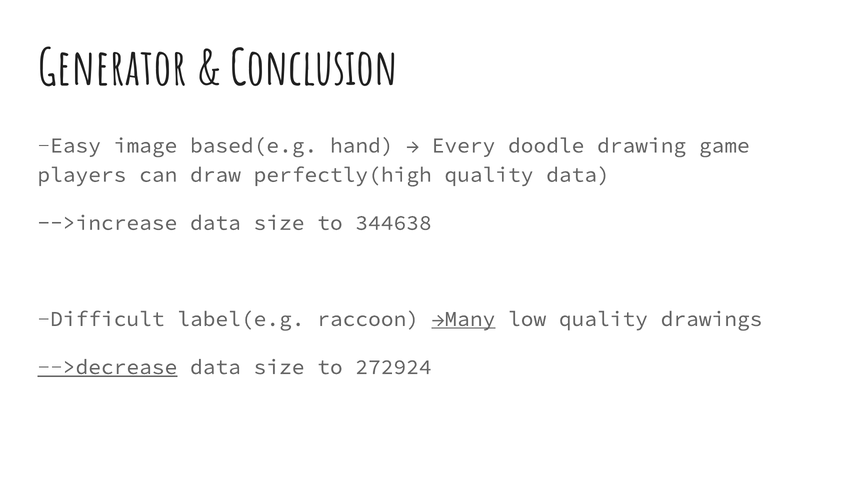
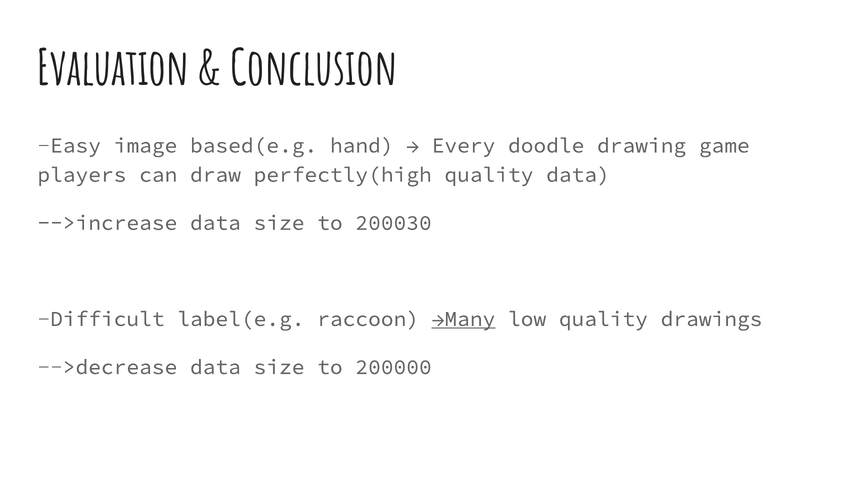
Generator: Generator -> Evaluation (113, 69)
344638: 344638 -> 200030 (394, 223)
-->decrease underline: present -> none (107, 367)
272924: 272924 -> 200000 (394, 367)
